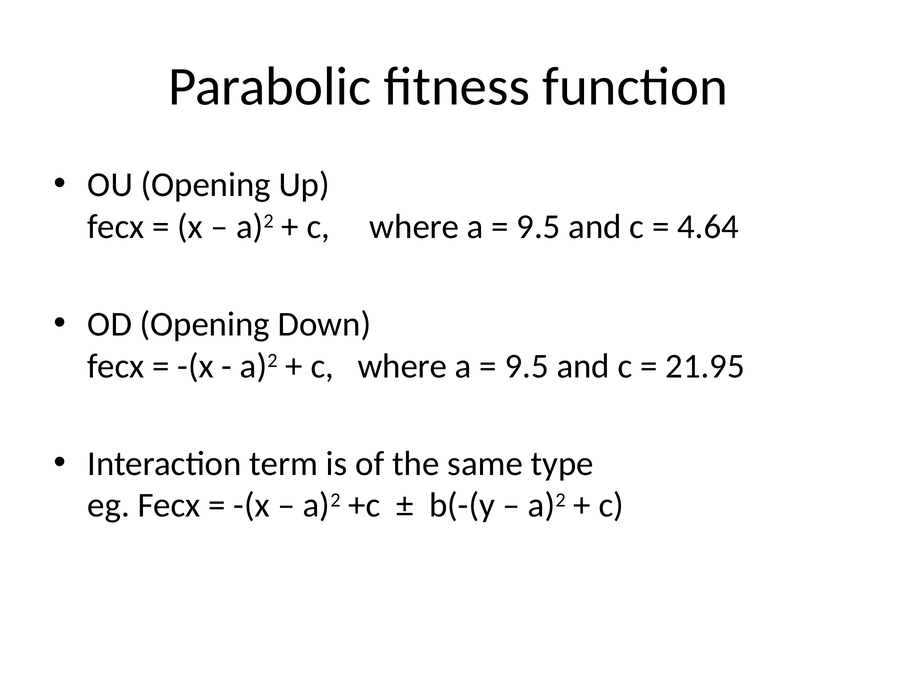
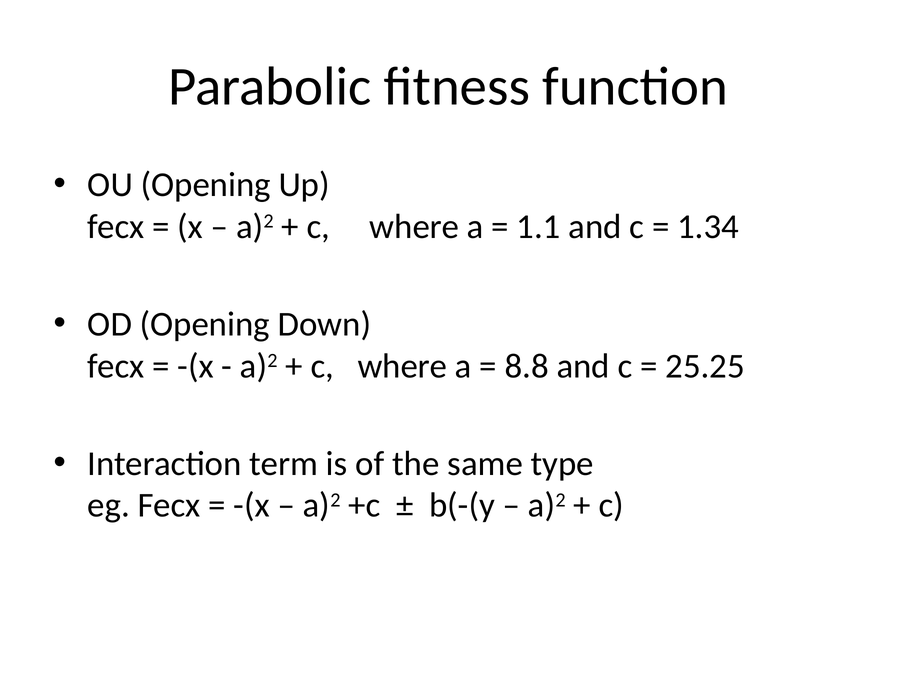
9.5: 9.5 -> 1.1 (539, 227)
4.64: 4.64 -> 1.34 (708, 227)
9.5: 9.5 -> 8.8 (527, 366)
21.95: 21.95 -> 25.25 (705, 366)
